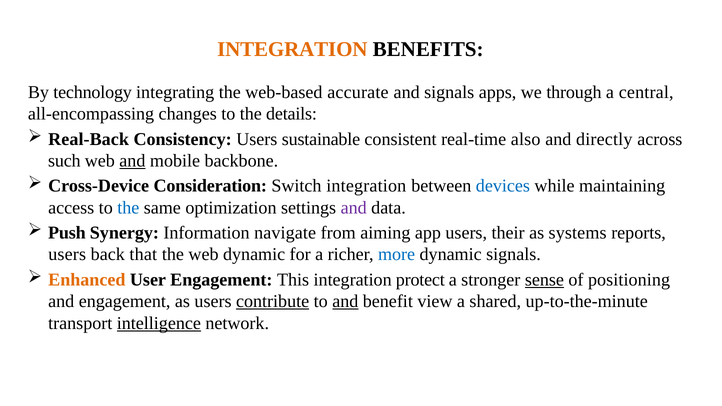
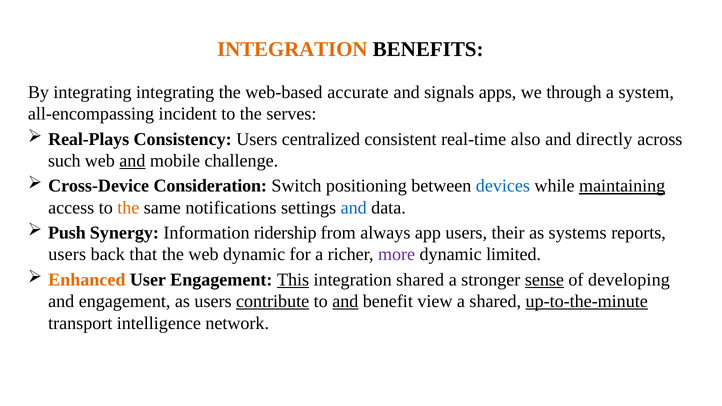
By technology: technology -> integrating (93, 92)
central: central -> system (646, 92)
changes: changes -> incident (188, 114)
details: details -> serves (291, 114)
Real-Back: Real-Back -> Real-Plays (89, 139)
sustainable: sustainable -> centralized (321, 139)
backbone: backbone -> challenge (241, 161)
Switch integration: integration -> positioning (366, 186)
maintaining underline: none -> present (622, 186)
the colour: blue -> orange (128, 208)
optimization: optimization -> notifications (231, 208)
and colour: purple -> blue (354, 208)
navigate: navigate -> ridership (285, 233)
aiming: aiming -> always (385, 233)
more colour: blue -> purple (397, 255)
dynamic signals: signals -> limited (514, 255)
This underline: none -> present (293, 280)
integration protect: protect -> shared (420, 280)
positioning: positioning -> developing (629, 280)
up-to-the-minute underline: none -> present (587, 302)
intelligence underline: present -> none (159, 323)
